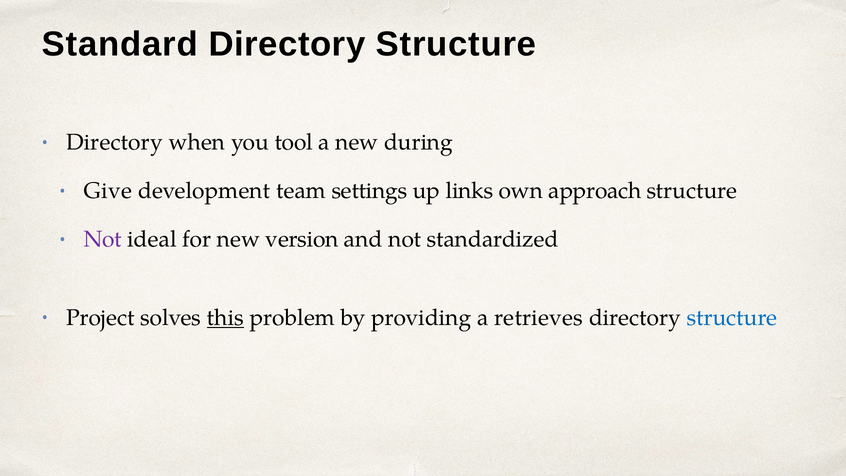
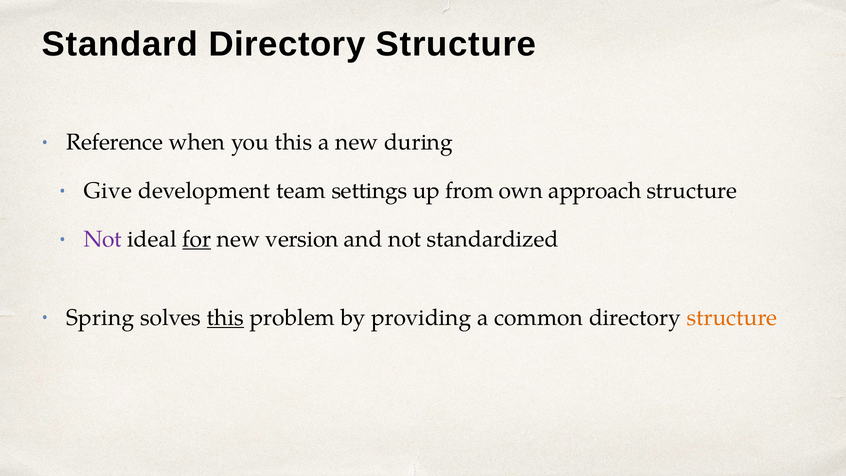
Directory: Directory -> Reference (115, 142)
you tool: tool -> this (294, 142)
links: links -> from (470, 191)
for underline: none -> present (197, 239)
Project: Project -> Spring (100, 318)
retrieves: retrieves -> common (539, 318)
structure colour: blue -> orange (732, 318)
